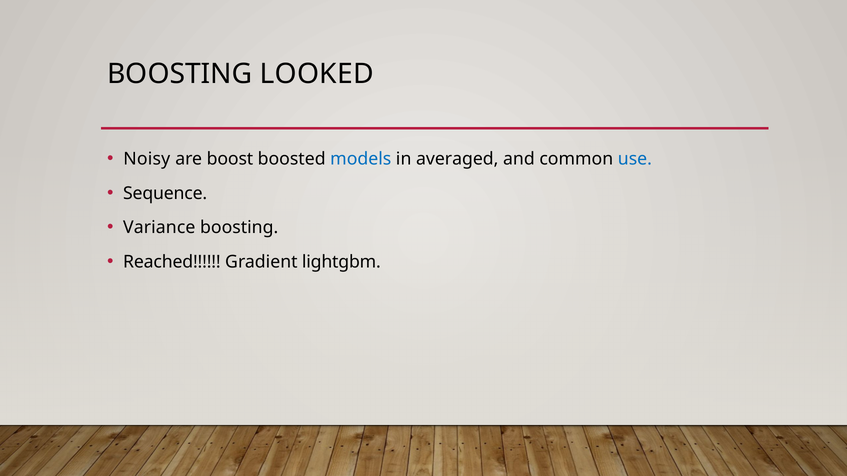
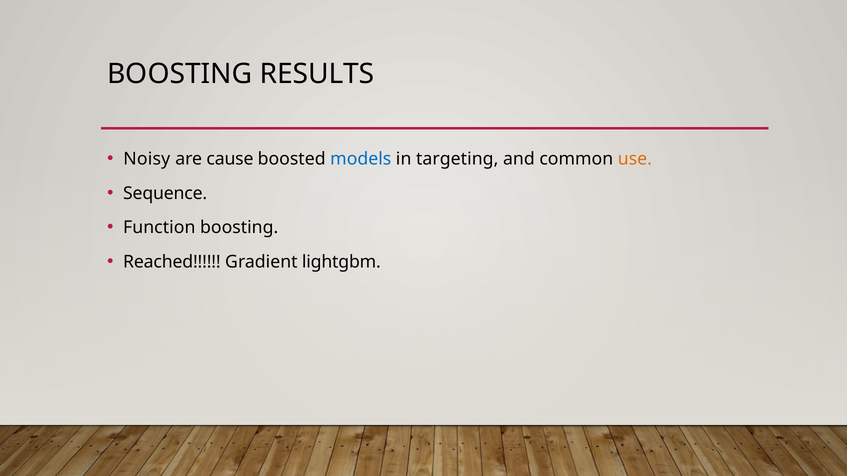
LOOKED: LOOKED -> RESULTS (317, 74)
boost: boost -> cause (230, 159)
averaged: averaged -> targeting (457, 159)
use colour: blue -> orange (635, 159)
Variance: Variance -> Function (159, 228)
